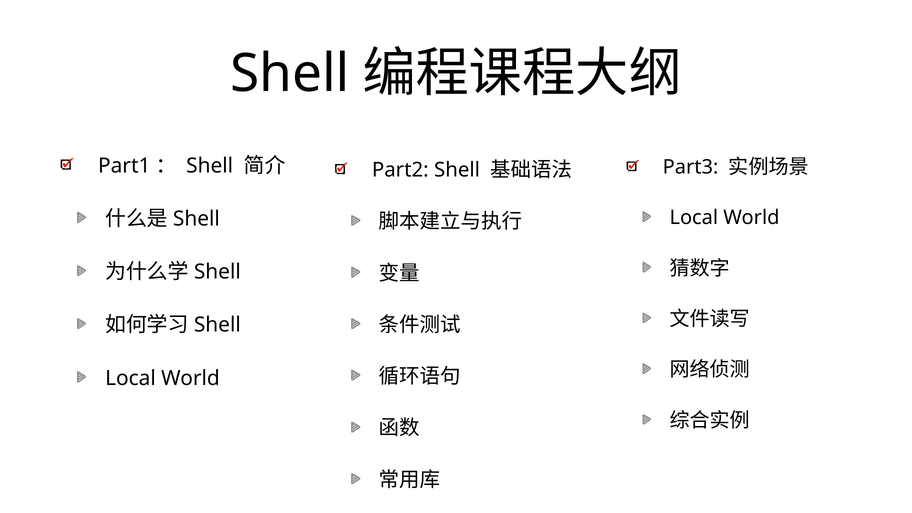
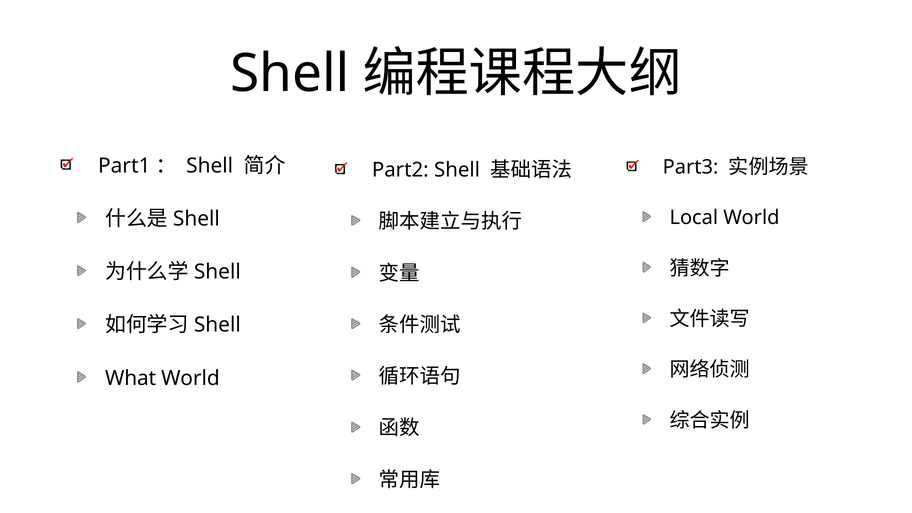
Local: Local -> What (131, 378)
